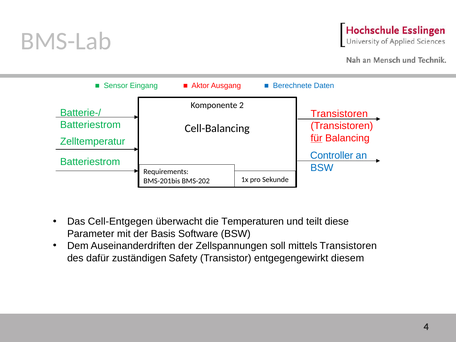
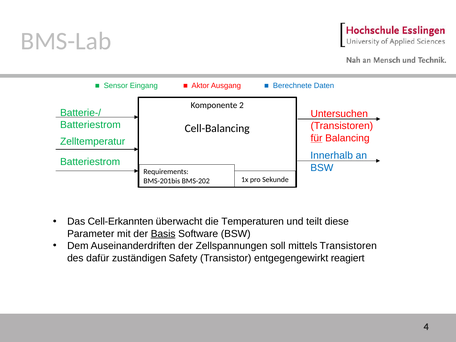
Transistoren: Transistoren -> Untersuchen (339, 114)
Controller: Controller -> Innerhalb (332, 156)
Cell-Entgegen: Cell-Entgegen -> Cell-Erkannten (121, 222)
Basis underline: none -> present (163, 234)
diesem: diesem -> reagiert (348, 258)
